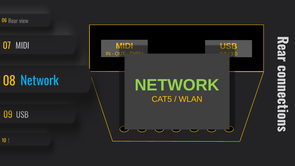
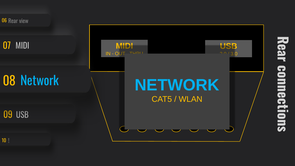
NETWORK colour: light green -> light blue (177, 85)
